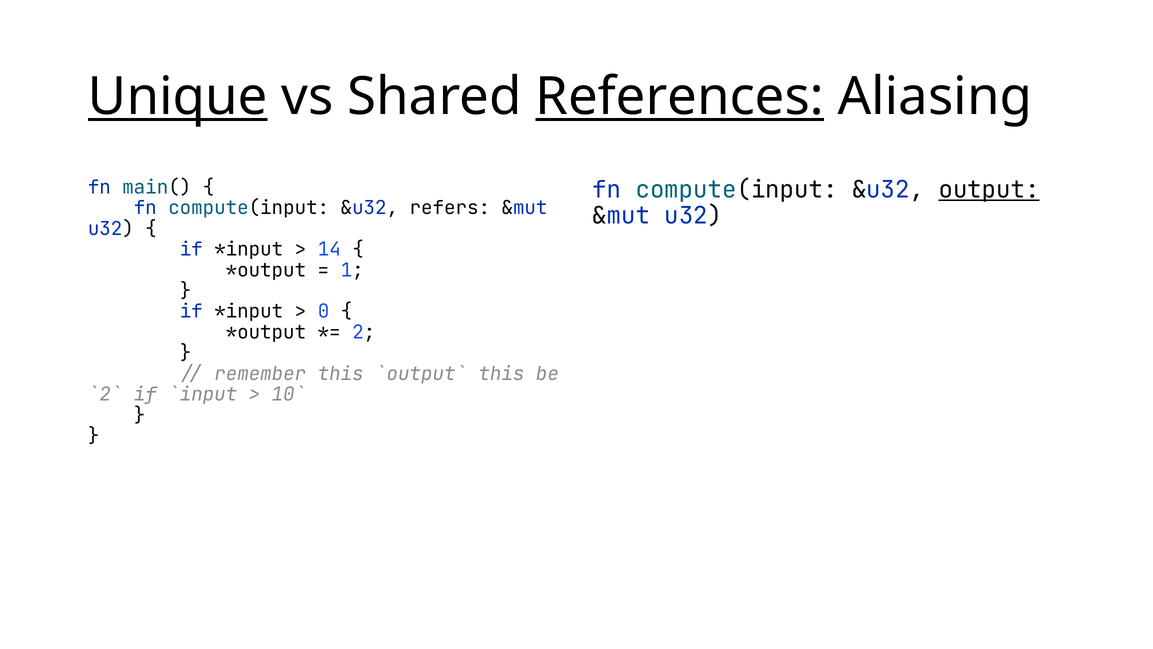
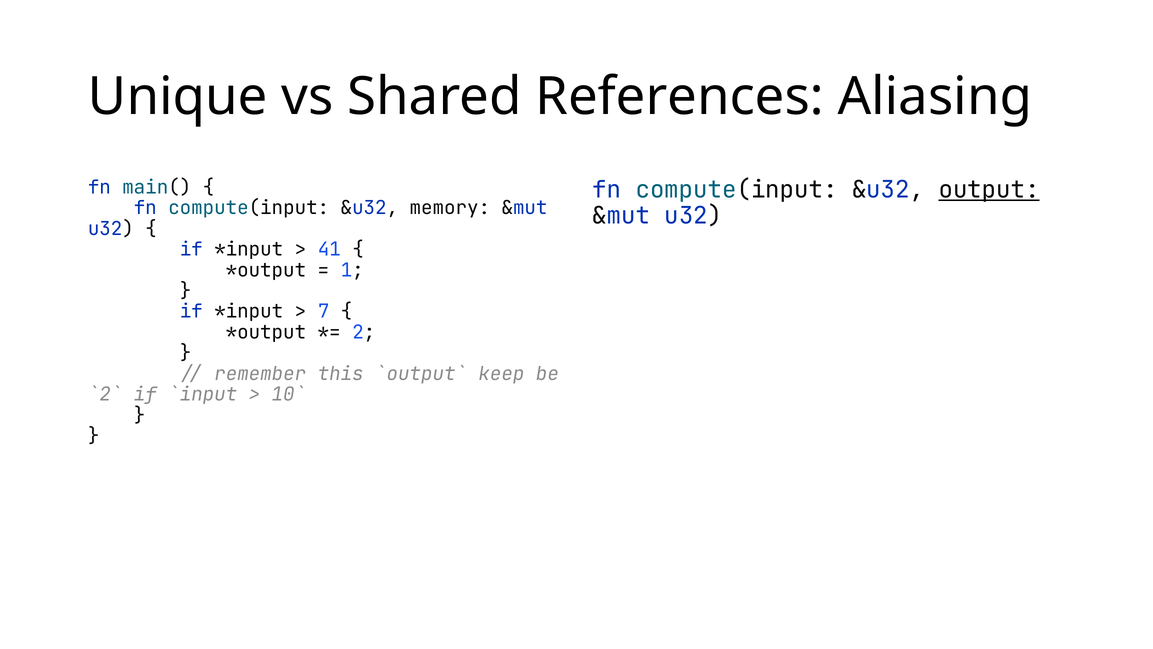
Unique underline: present -> none (178, 97)
References underline: present -> none (680, 97)
refers: refers -> memory (450, 208)
14: 14 -> 41 (329, 249)
0: 0 -> 7 (324, 311)
this: this -> keep (501, 374)
